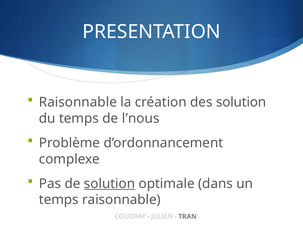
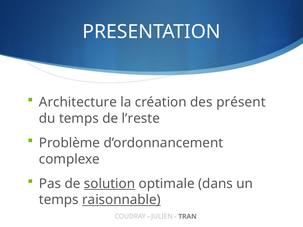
Raisonnable: Raisonnable -> Architecture (78, 102)
des solution: solution -> présent (241, 102)
l’nous: l’nous -> l’reste (141, 118)
raisonnable underline: none -> present (121, 200)
